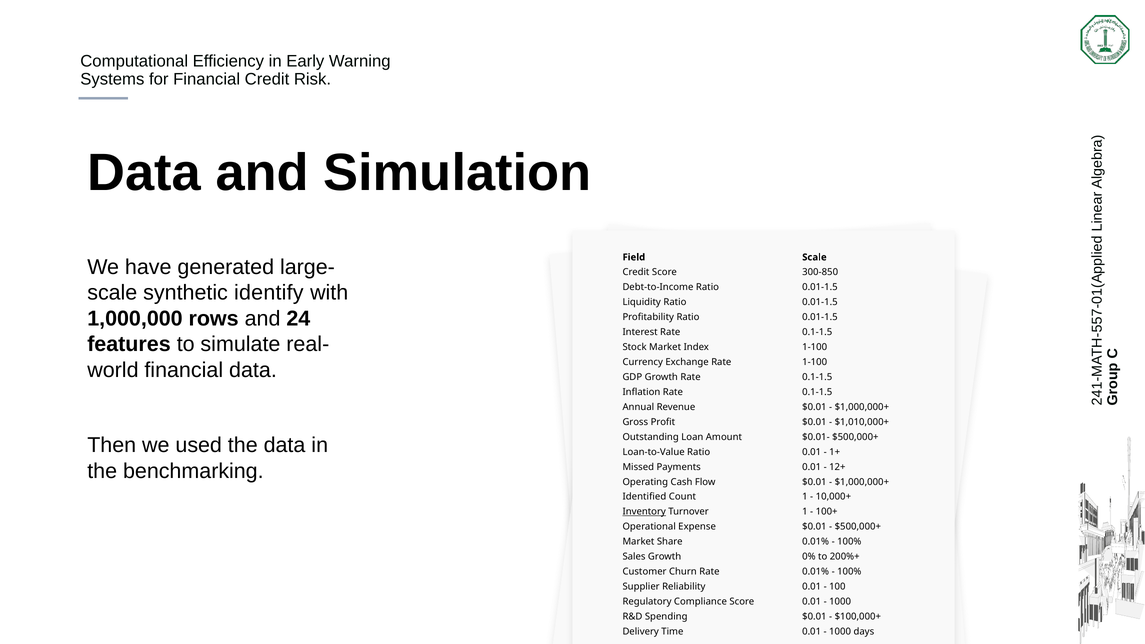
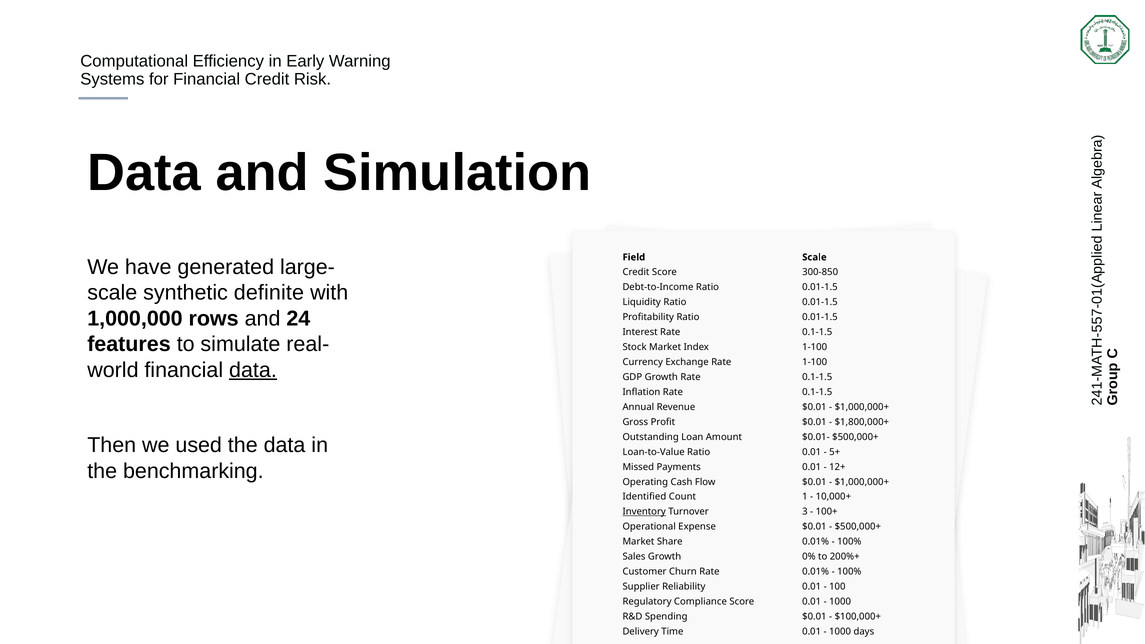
identify: identify -> definite (269, 293)
data underline: none -> present (253, 370)
$1,010,000+: $1,010,000+ -> $1,800,000+ (862, 422)
1+: 1+ -> 5+ (835, 452)
Turnover 1: 1 -> 3 (805, 512)
